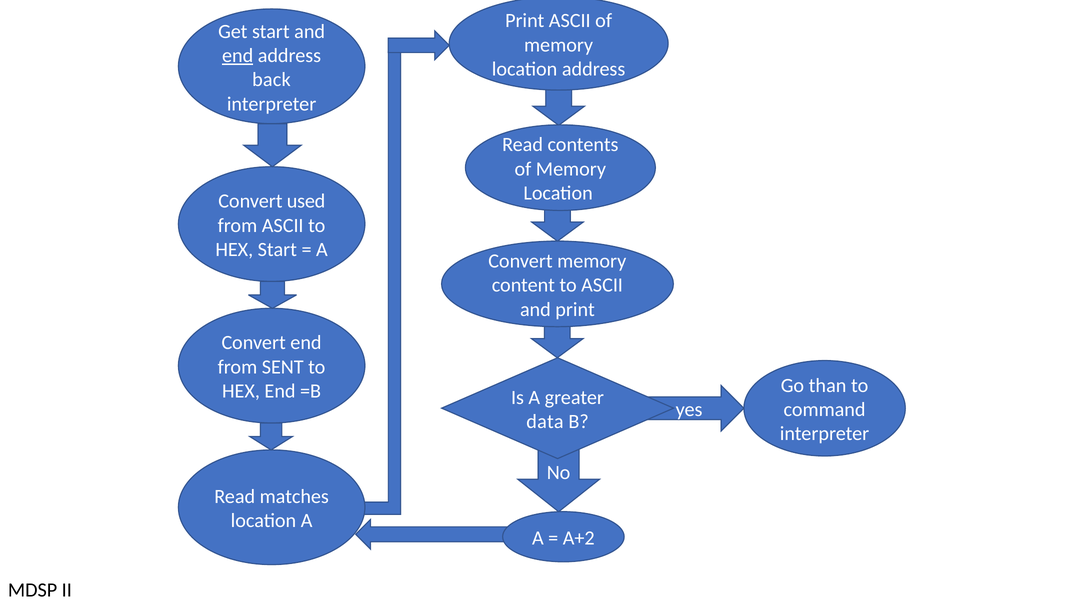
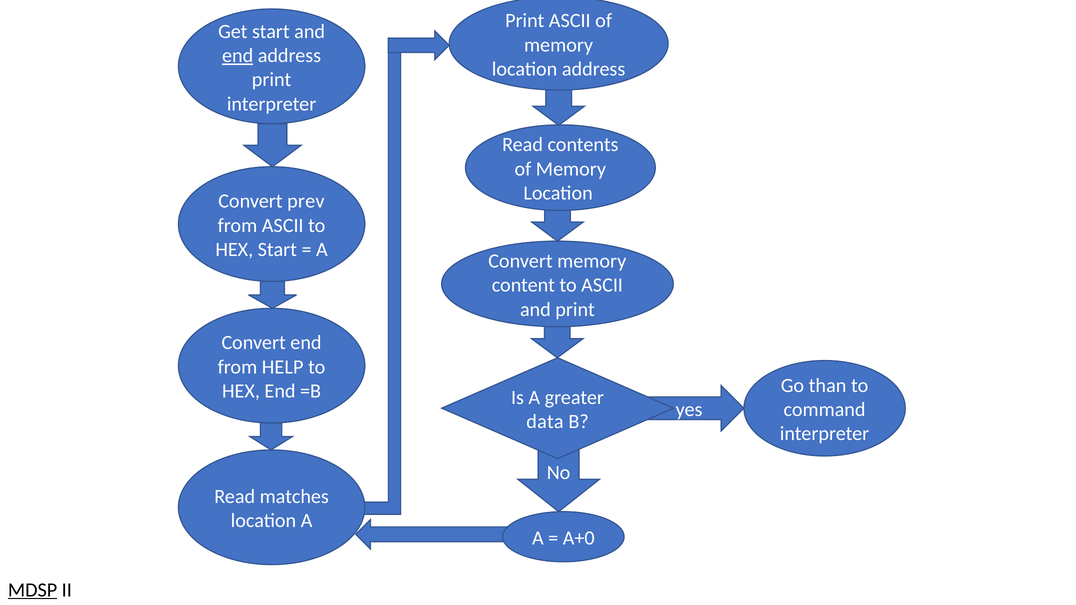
back: back -> print (272, 80)
used: used -> prev (306, 201)
SENT: SENT -> HELP (283, 367)
A+2: A+2 -> A+0 (579, 538)
MDSP underline: none -> present (33, 590)
